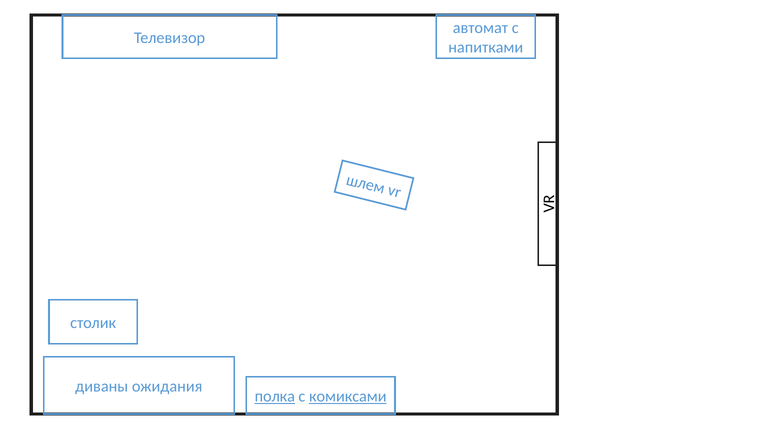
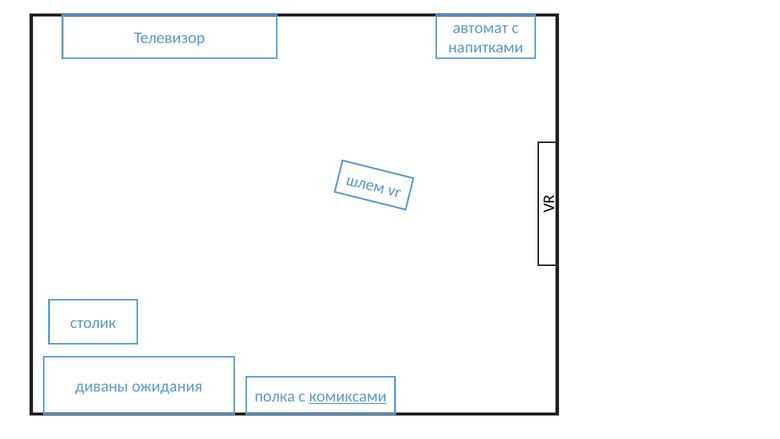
полка underline: present -> none (275, 396)
